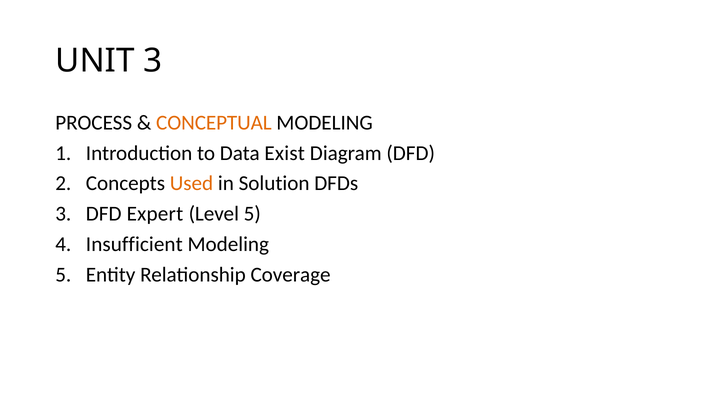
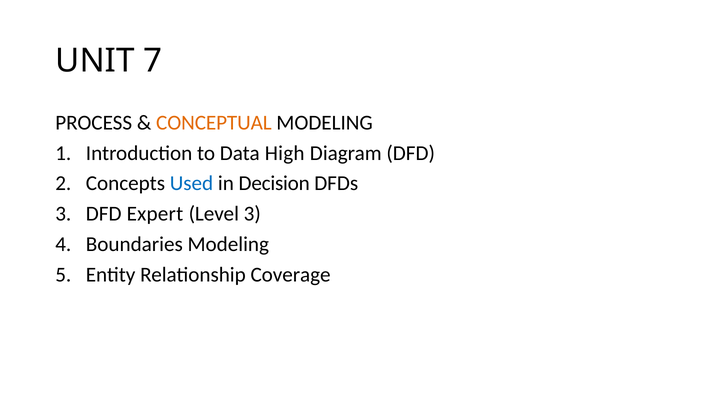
UNIT 3: 3 -> 7 (153, 61)
Exist: Exist -> High (285, 153)
Used colour: orange -> blue (192, 183)
Solution: Solution -> Decision (274, 183)
Level 5: 5 -> 3 (252, 214)
Insufficient: Insufficient -> Boundaries (134, 244)
